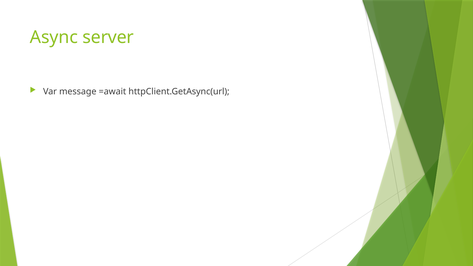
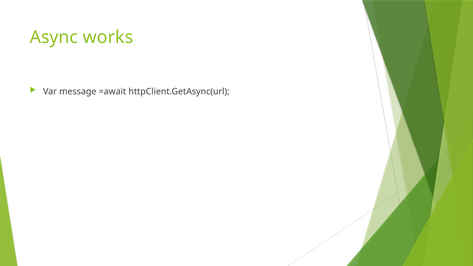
server: server -> works (108, 37)
